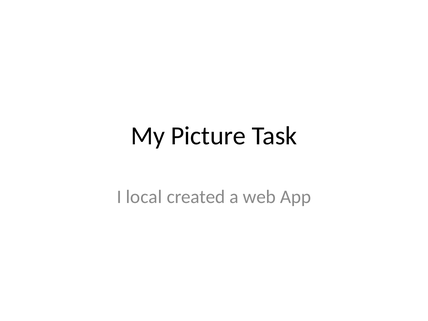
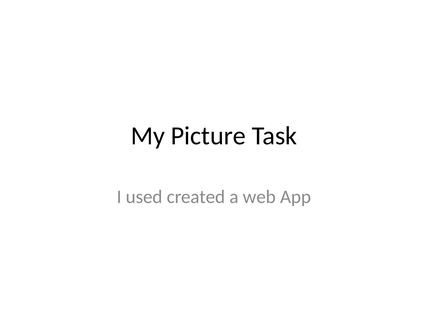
local: local -> used (144, 197)
